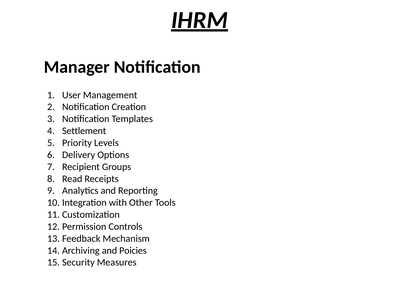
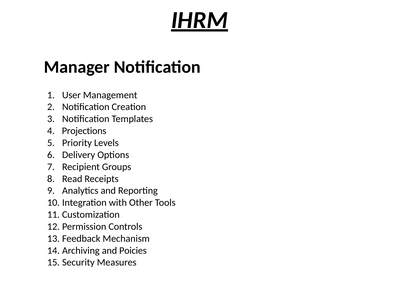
Settlement: Settlement -> Projections (84, 131)
